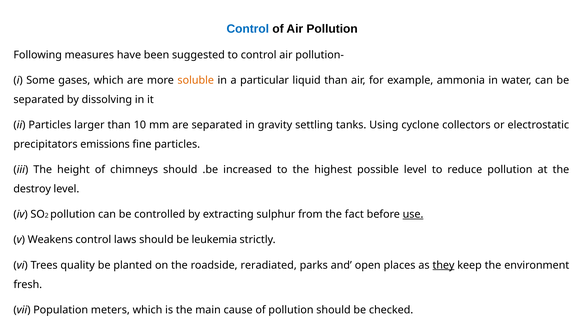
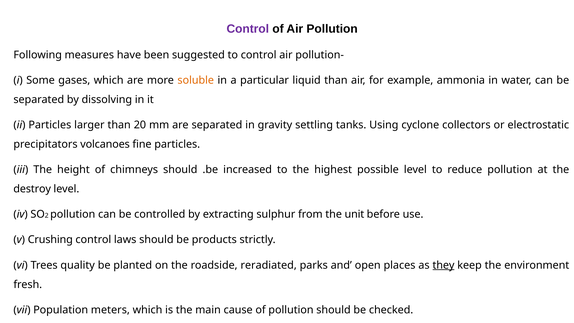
Control colour: blue -> purple (248, 29)
10: 10 -> 20 (140, 125)
emissions: emissions -> volcanoes (105, 144)
fact: fact -> unit (354, 214)
use underline: present -> none (413, 214)
Weakens: Weakens -> Crushing (50, 240)
leukemia: leukemia -> products (214, 240)
